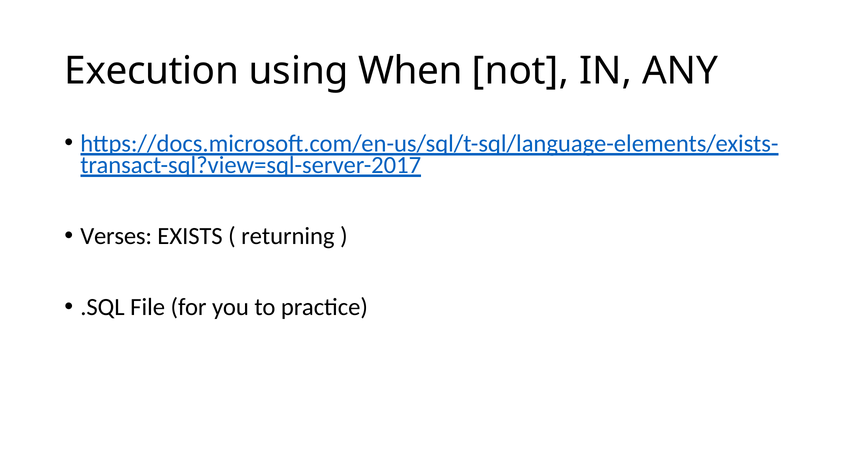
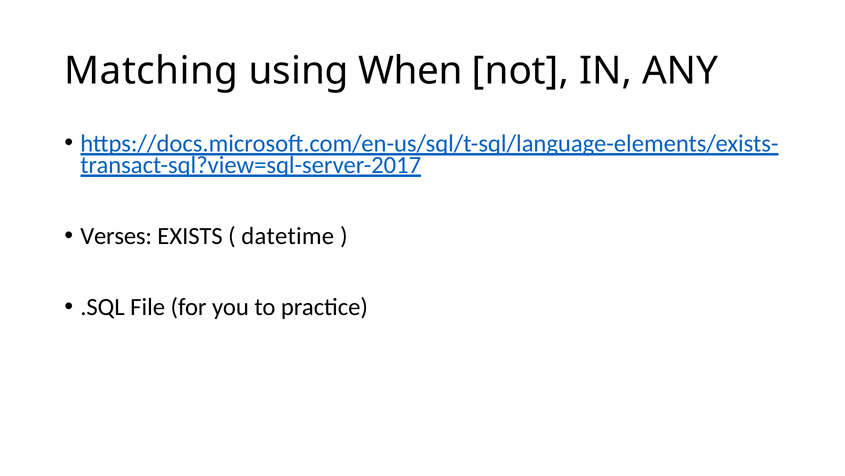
Execution: Execution -> Matching (151, 71)
returning: returning -> datetime (288, 236)
